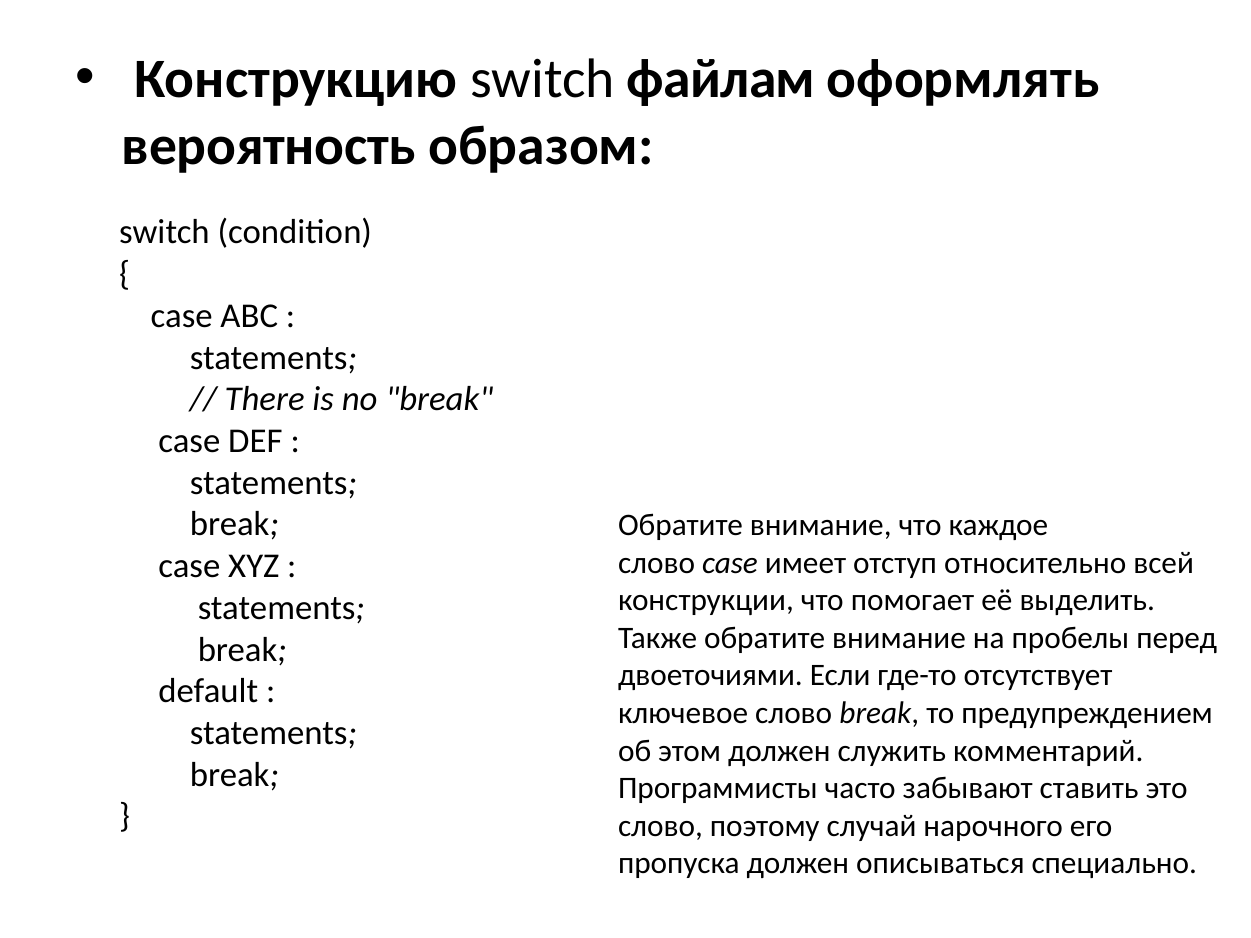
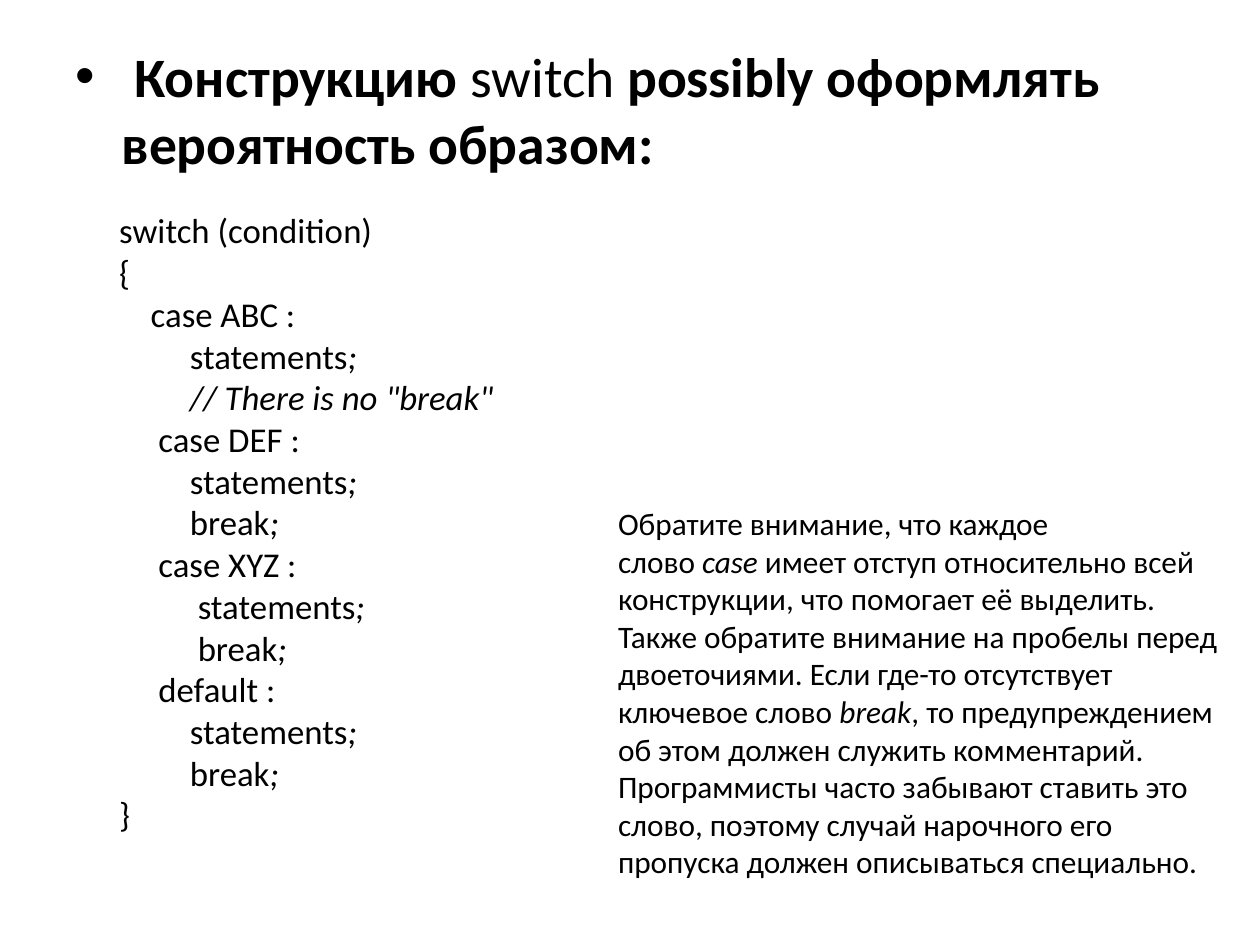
файлам: файлам -> possibly (721, 79)
